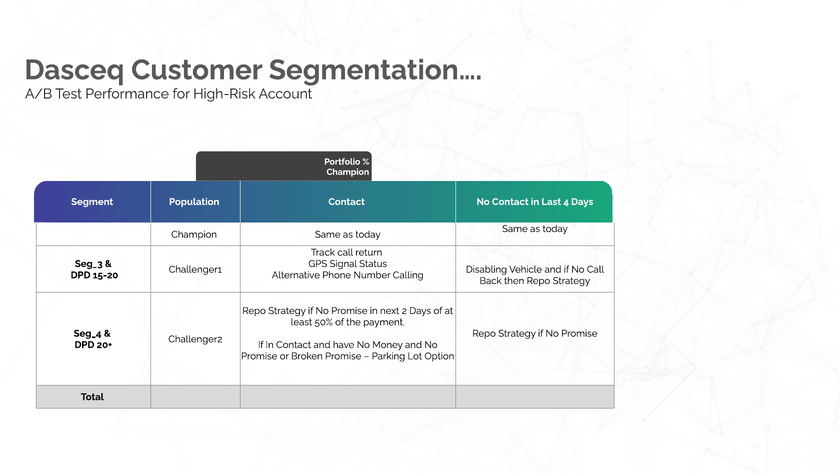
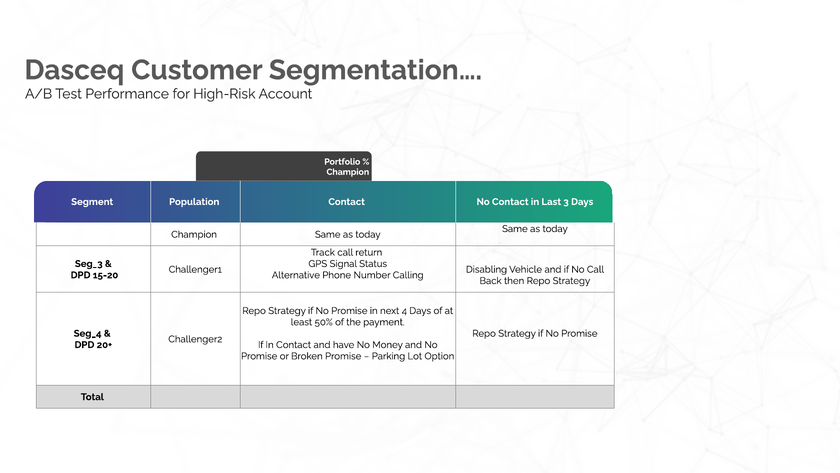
4: 4 -> 3 (566, 202)
2: 2 -> 4 (404, 310)
